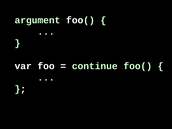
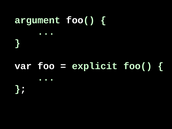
continue: continue -> explicit (95, 66)
